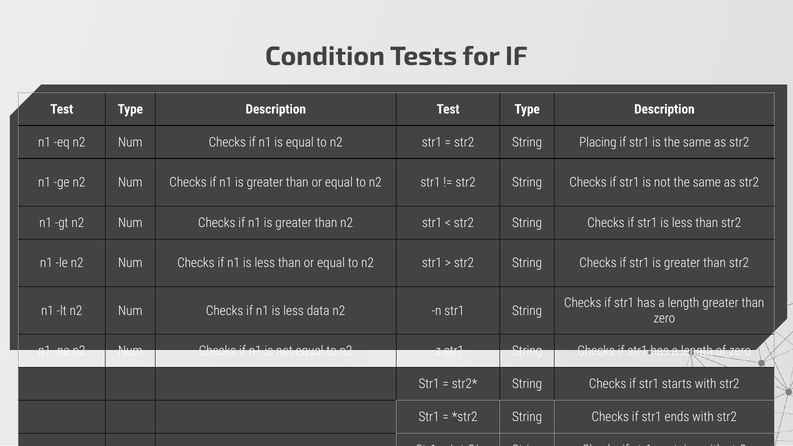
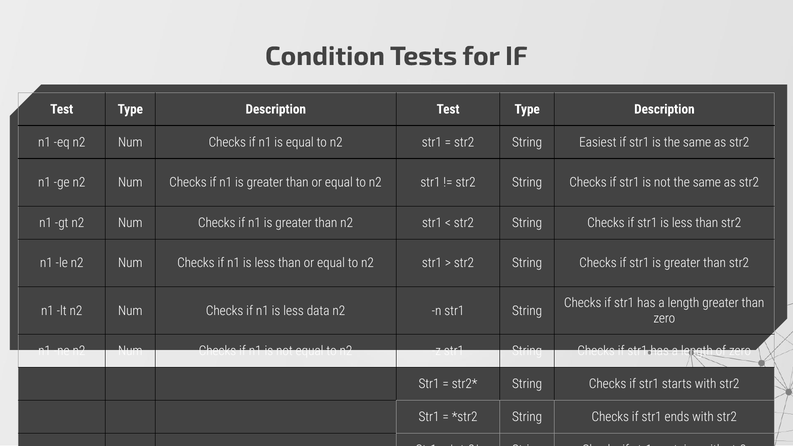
Placing: Placing -> Easiest (598, 142)
